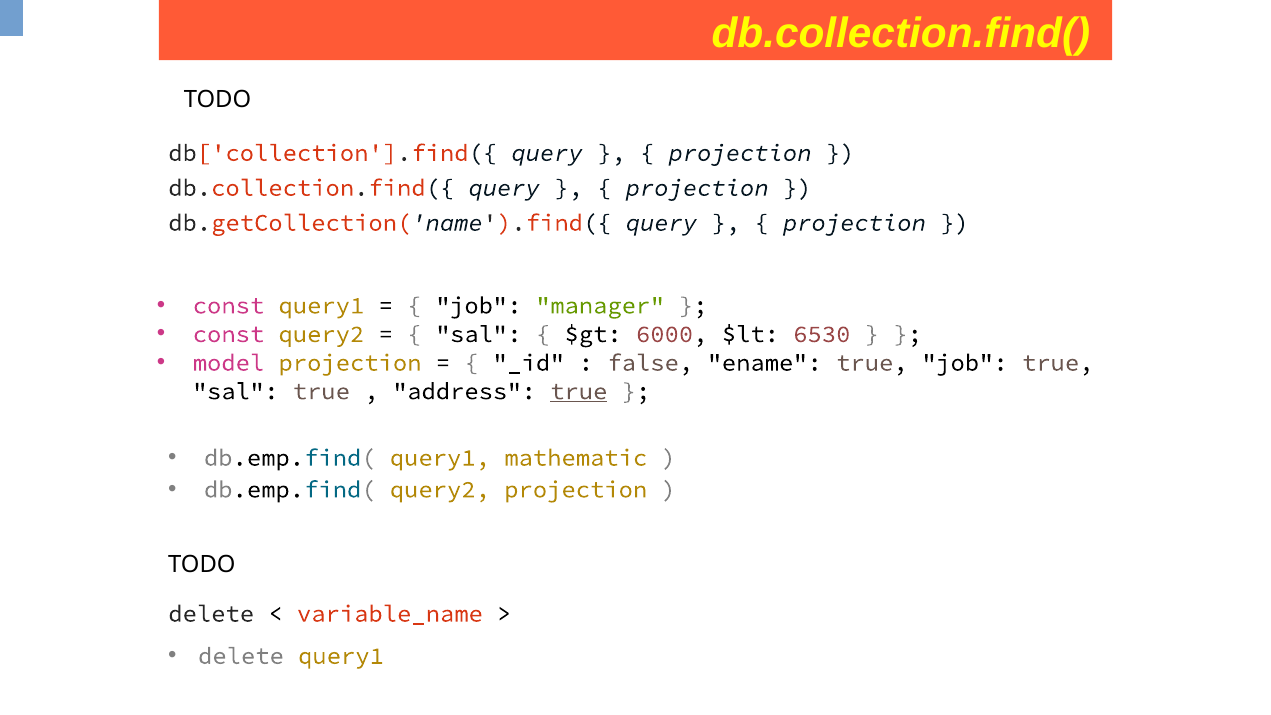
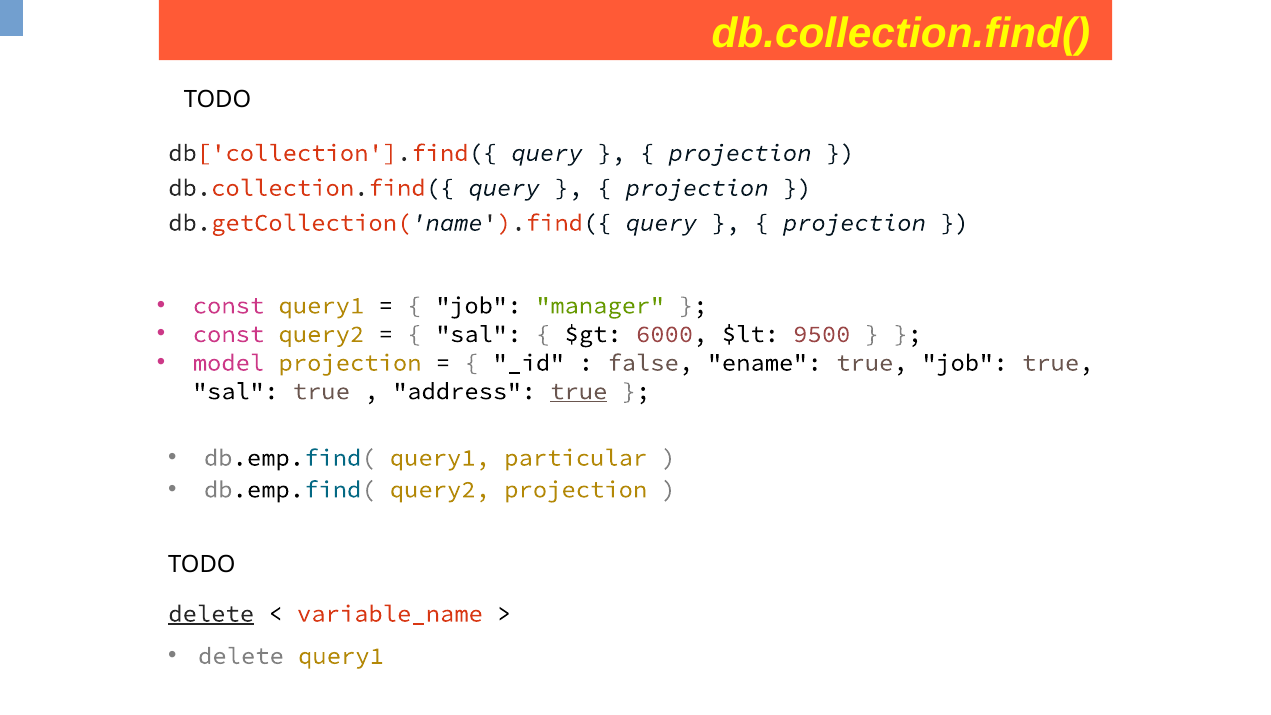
6530: 6530 -> 9500 (822, 334)
mathematic: mathematic -> particular (576, 458)
delete underline: none -> present (211, 614)
